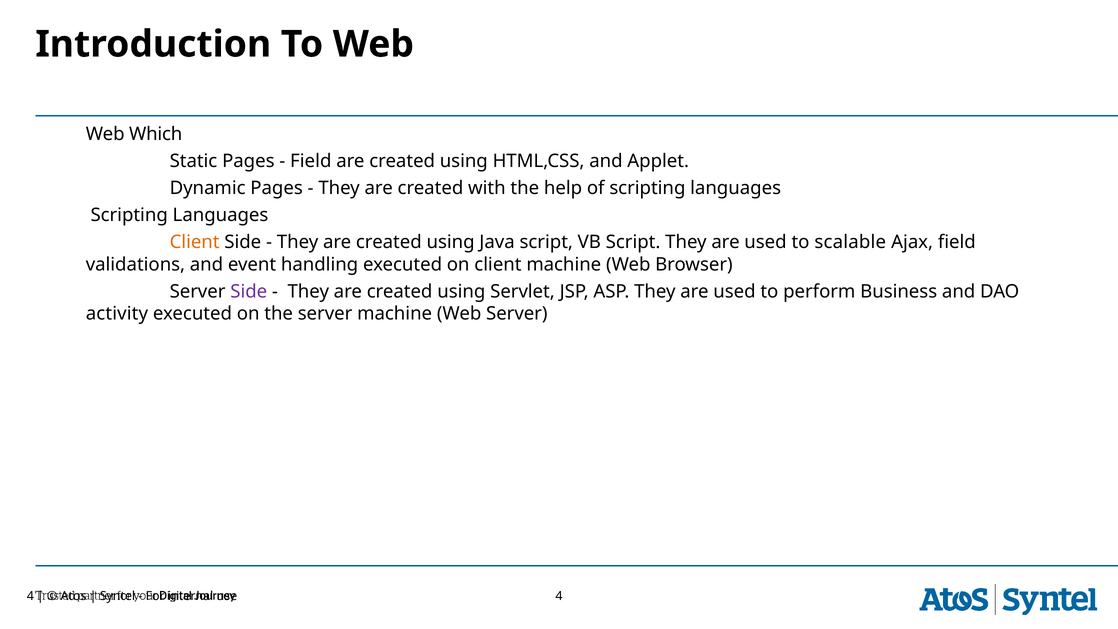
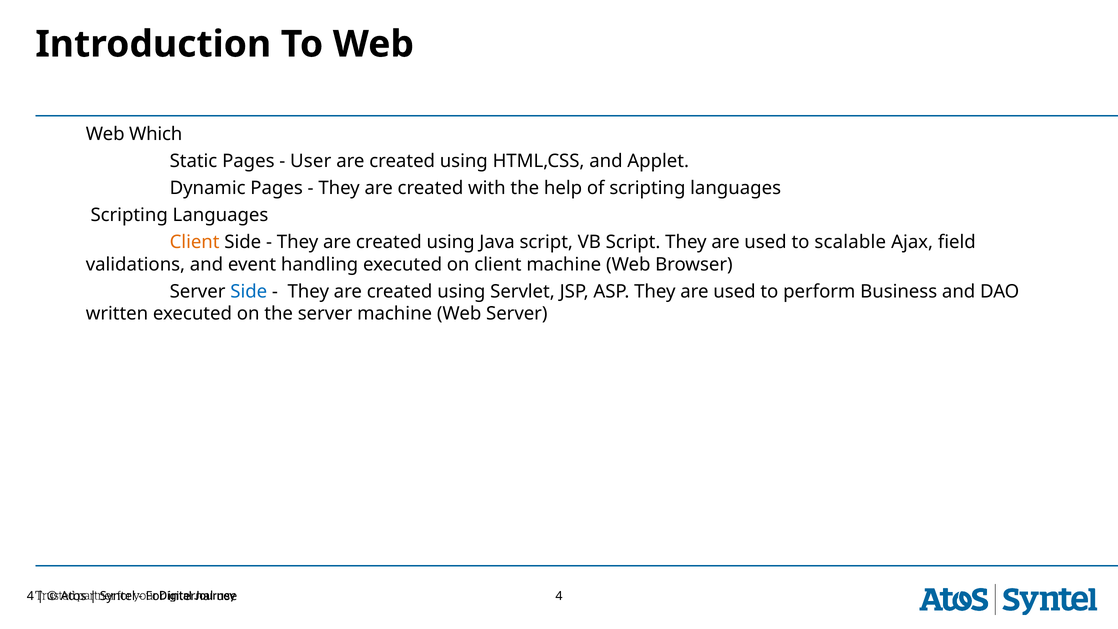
Field: Field -> User (311, 161)
Side colour: purple -> blue (249, 291)
activity: activity -> written (117, 314)
